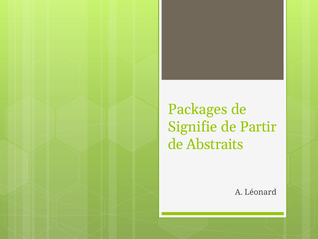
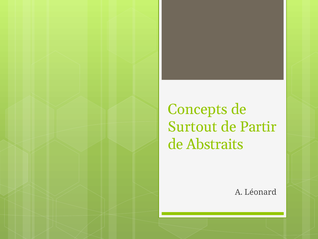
Packages: Packages -> Concepts (198, 109)
Signifie: Signifie -> Surtout (193, 127)
